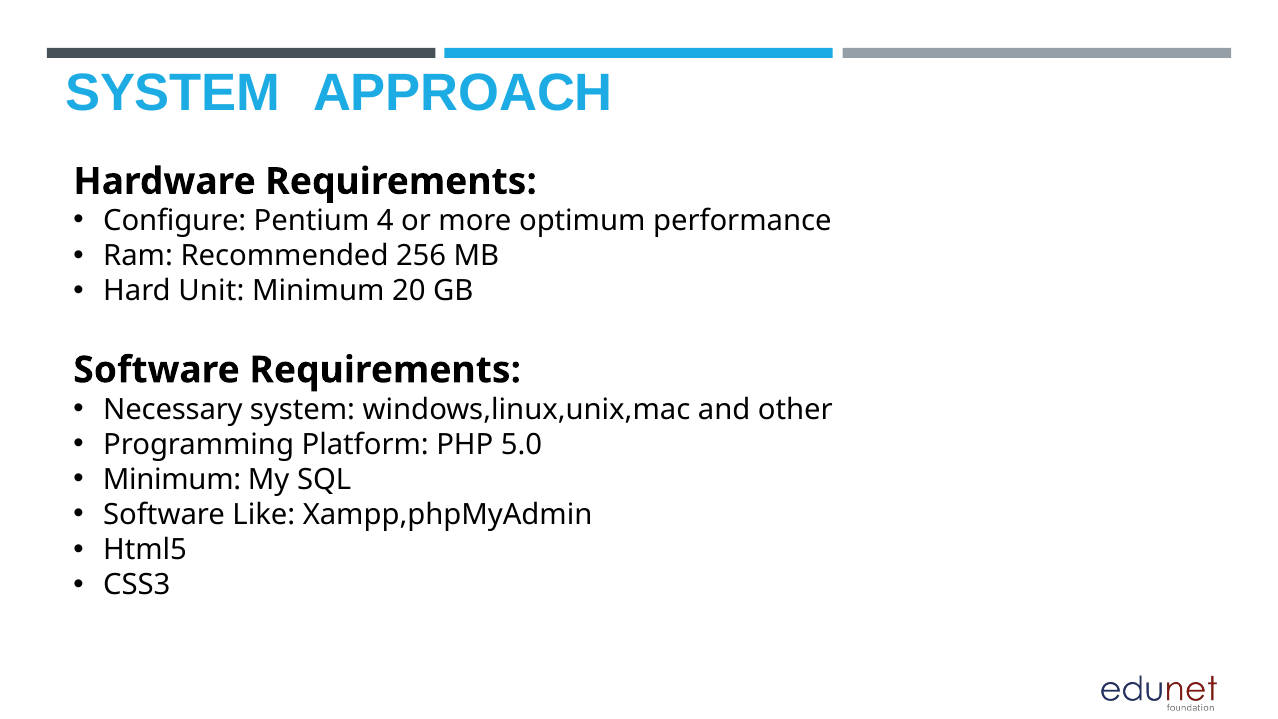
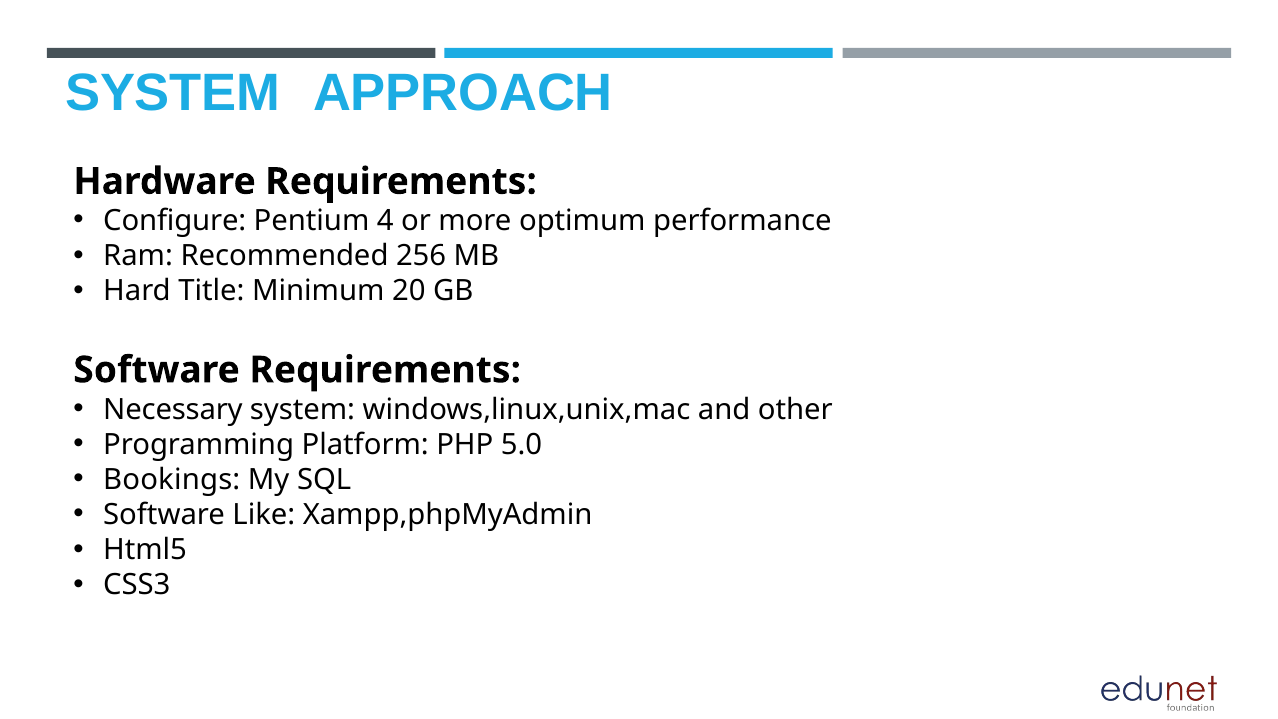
Unit: Unit -> Title (211, 291)
Minimum: Minimum -> Bookings (172, 480)
